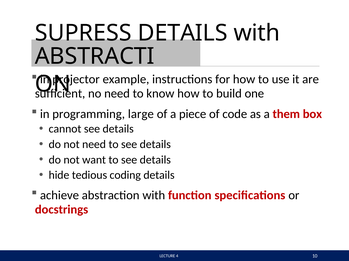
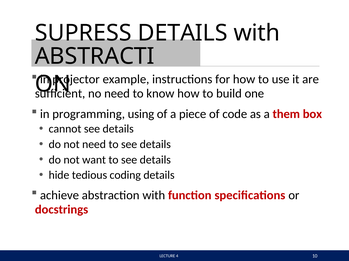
large: large -> using (141, 114)
